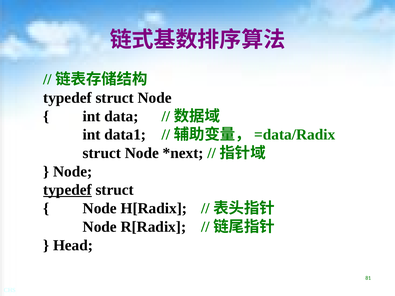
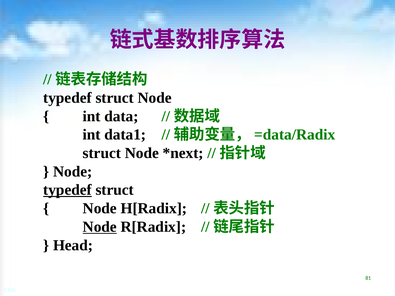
Node underline: none -> present (100, 227)
